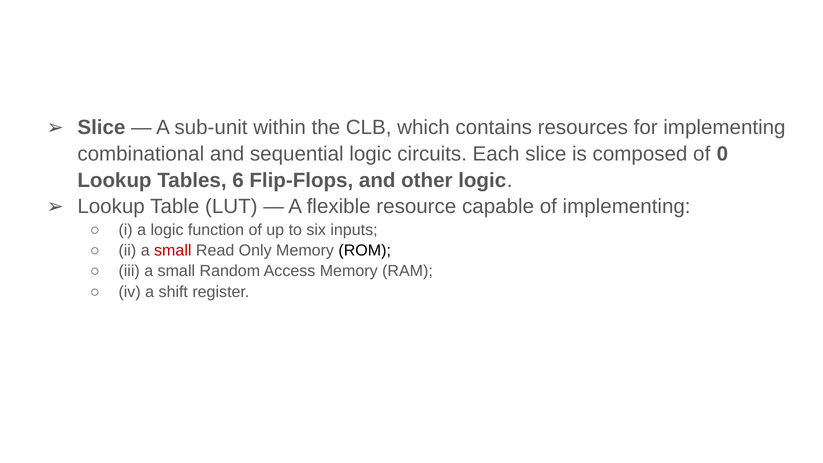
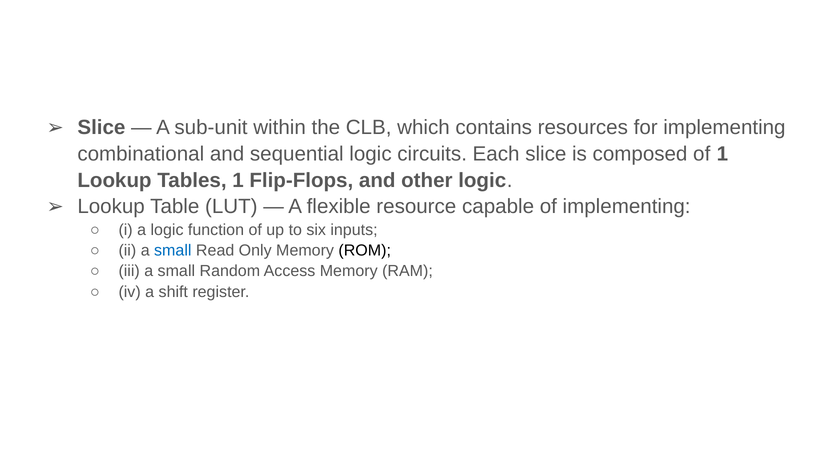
of 0: 0 -> 1 (722, 154)
Tables 6: 6 -> 1 (238, 180)
small colour: red -> blue (173, 250)
